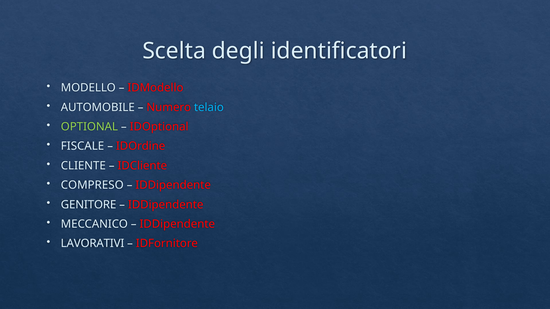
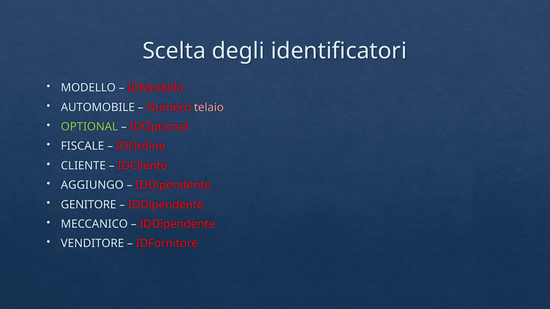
telaio colour: light blue -> pink (209, 107)
COMPRESO: COMPRESO -> AGGIUNGO (92, 185)
LAVORATIVI: LAVORATIVI -> VENDITORE (92, 244)
